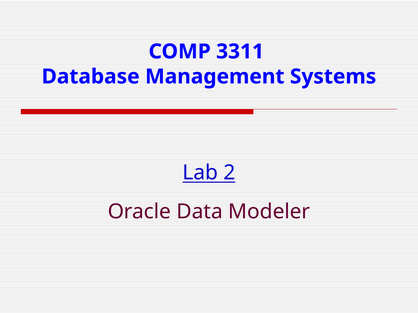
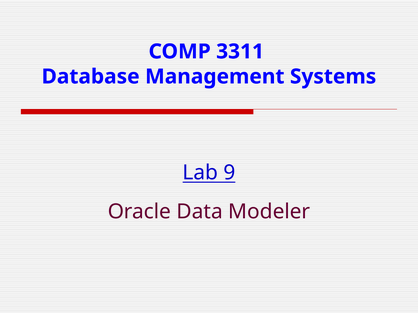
2: 2 -> 9 (229, 173)
